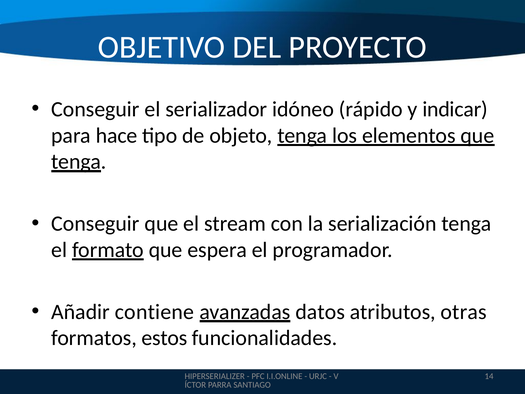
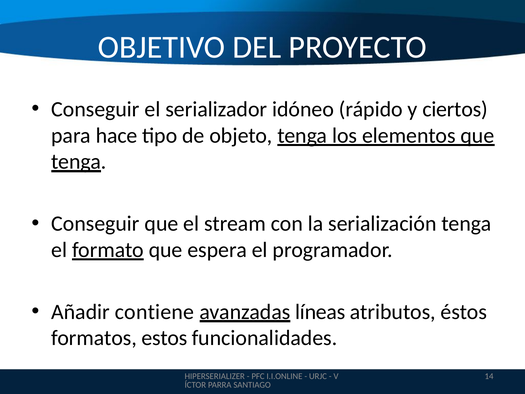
indicar: indicar -> ciertos (455, 109)
datos: datos -> líneas (320, 312)
otras: otras -> éstos (464, 312)
